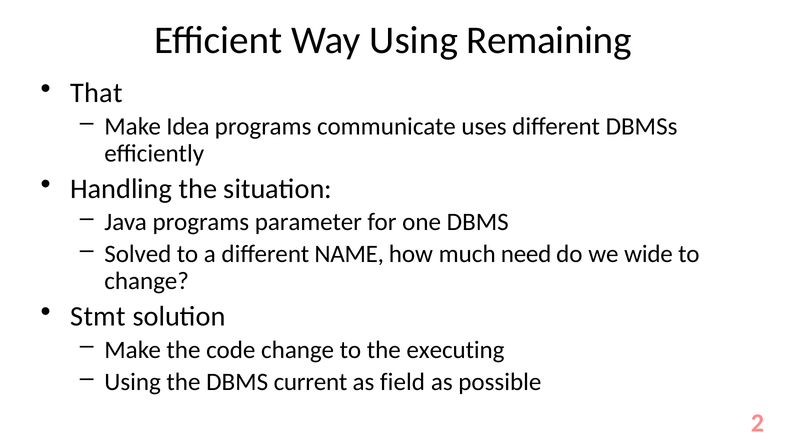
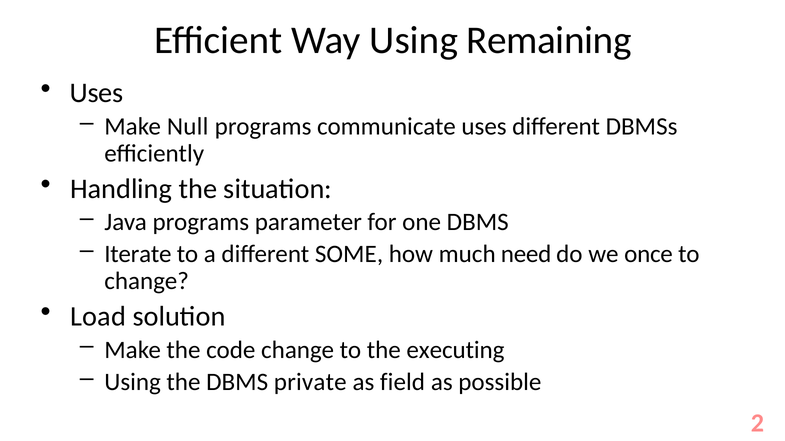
That: That -> Uses (97, 93)
Idea: Idea -> Null (188, 127)
Solved: Solved -> Iterate (138, 255)
NAME: NAME -> SOME (349, 255)
wide: wide -> once (648, 255)
Stmt: Stmt -> Load (98, 317)
current: current -> private (310, 382)
